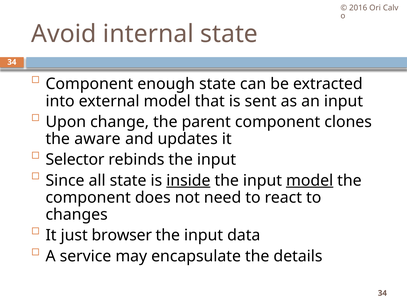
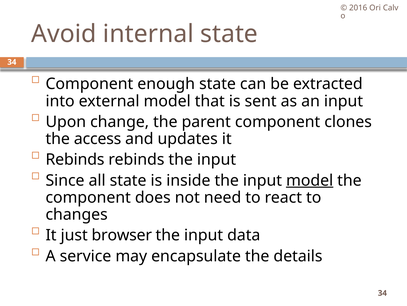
aware: aware -> access (98, 139)
Selector: Selector -> Rebinds (75, 159)
inside underline: present -> none (188, 180)
